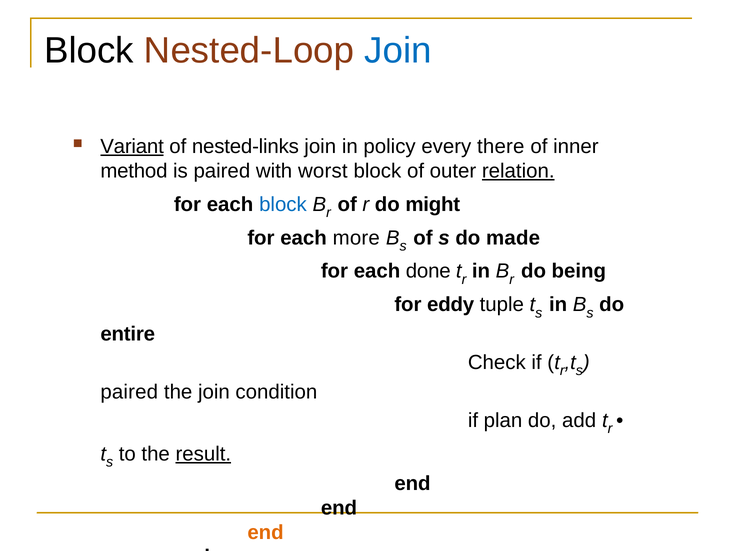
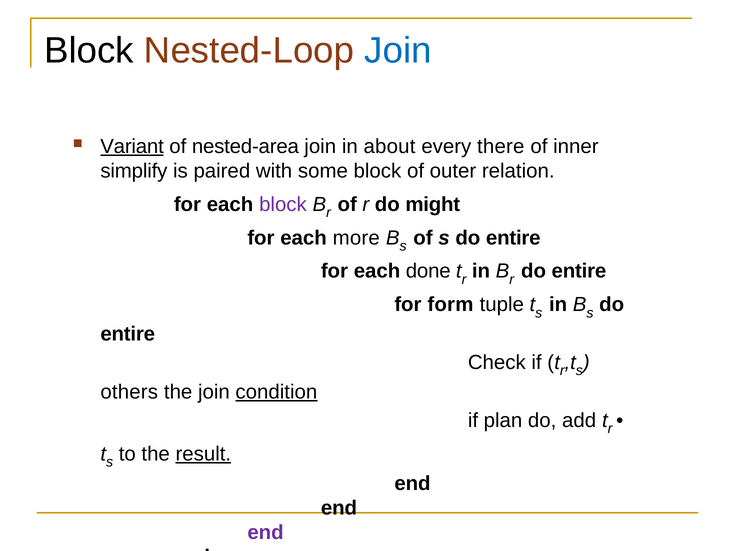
nested-links: nested-links -> nested-area (245, 146)
policy: policy -> about (389, 146)
method: method -> simplify (134, 171)
worst: worst -> some (323, 171)
relation underline: present -> none (518, 171)
block colour: blue -> purple (283, 204)
of s do made: made -> entire (513, 238)
r do being: being -> entire (579, 271)
eddy: eddy -> form (450, 305)
paired: paired -> others (129, 392)
condition underline: none -> present (276, 392)
end colour: orange -> purple (265, 533)
